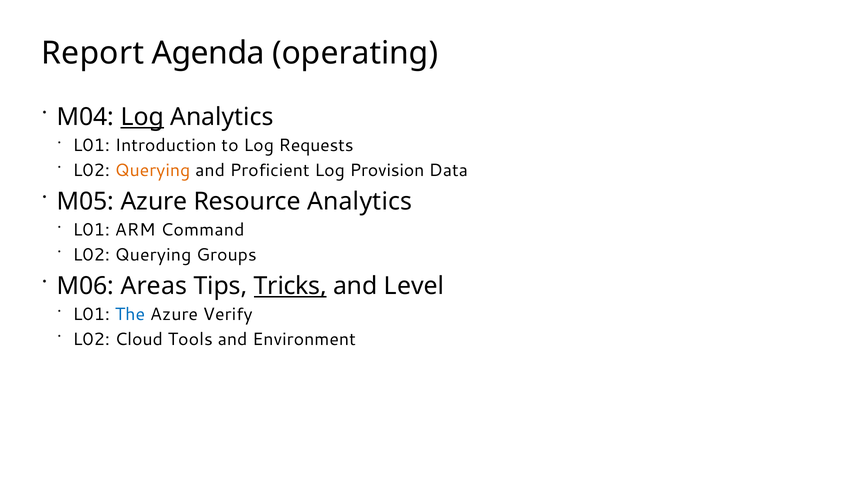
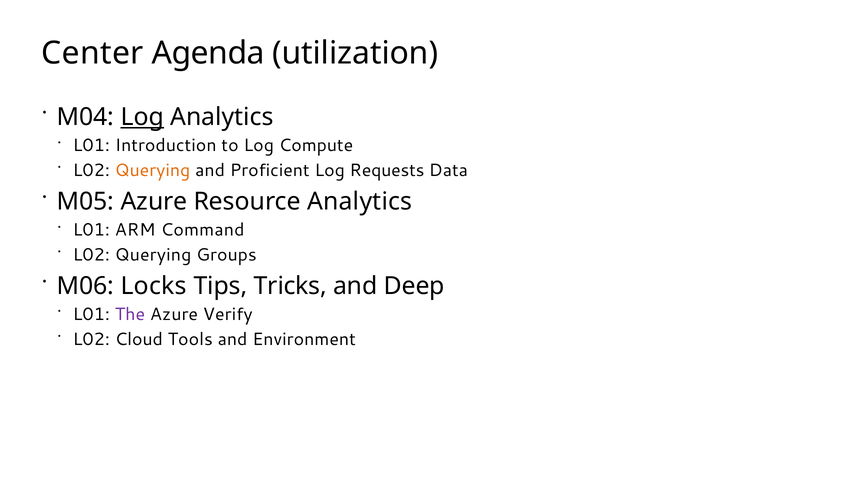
Report: Report -> Center (93, 53)
operating: operating -> utilization (355, 53)
Requests: Requests -> Compute (316, 145)
Provision: Provision -> Requests (387, 170)
Areas: Areas -> Locks (154, 286)
Tricks underline: present -> none (290, 286)
Level: Level -> Deep (414, 286)
The colour: blue -> purple (130, 314)
